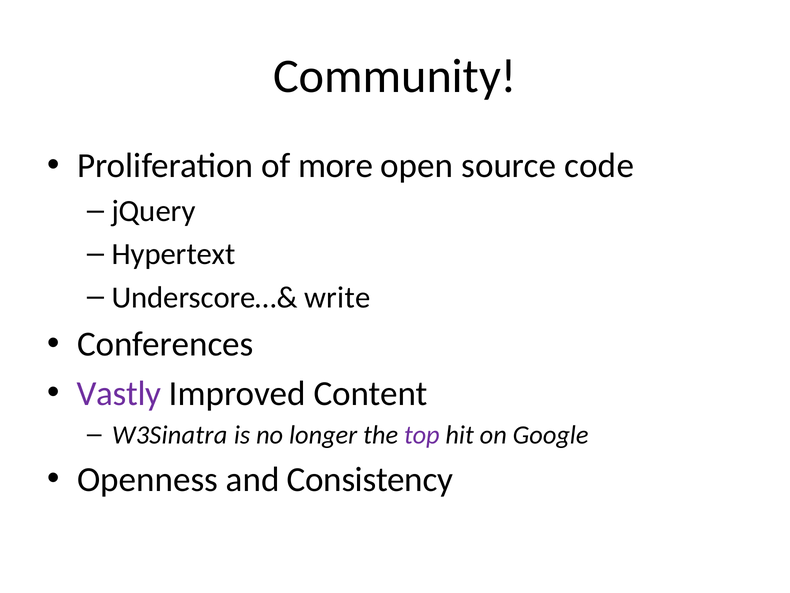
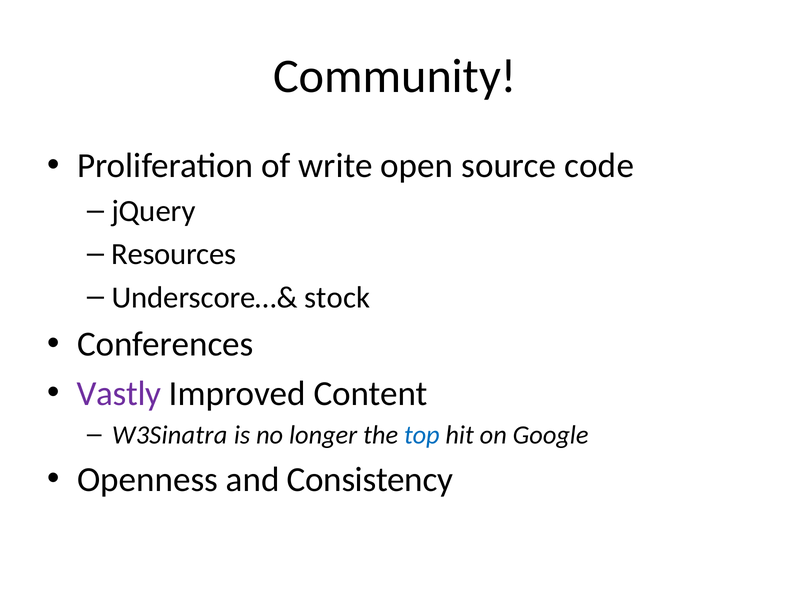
more: more -> write (336, 166)
Hypertext: Hypertext -> Resources (174, 254)
write: write -> stock (337, 297)
top colour: purple -> blue (422, 435)
